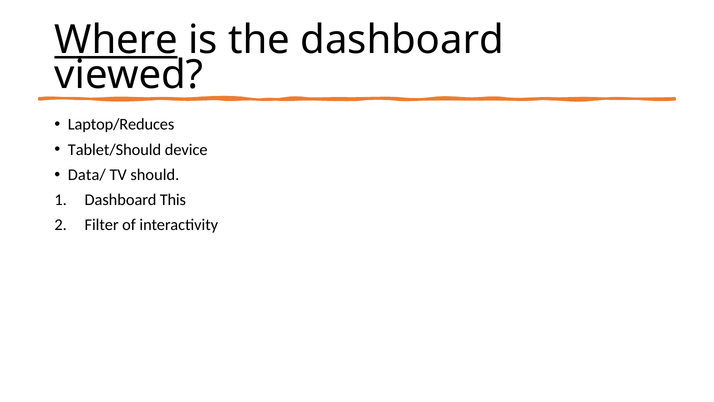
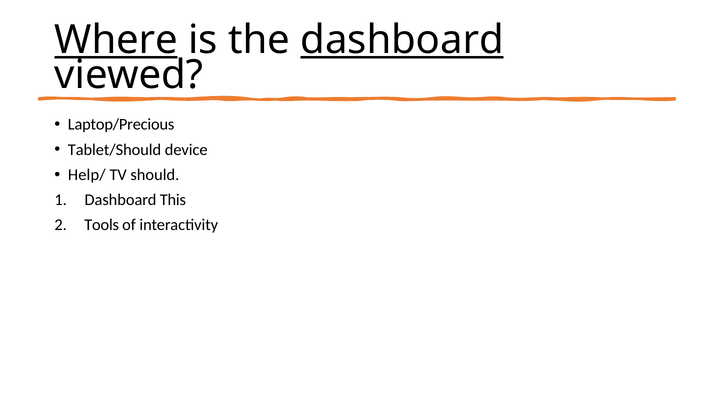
dashboard underline: none -> present (402, 40)
Laptop/Reduces: Laptop/Reduces -> Laptop/Precious (121, 124)
Data/: Data/ -> Help/ (87, 175)
Filter: Filter -> Tools (102, 225)
